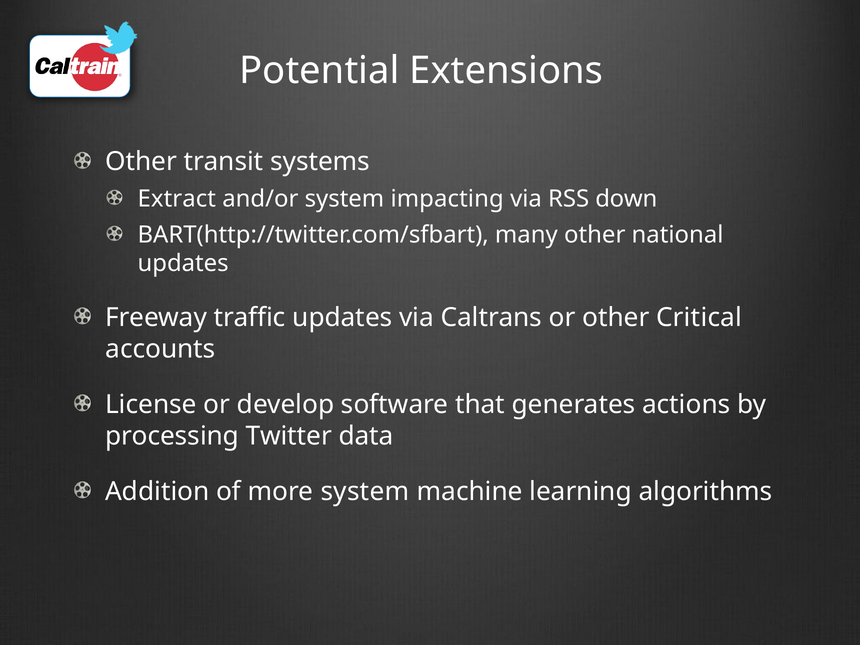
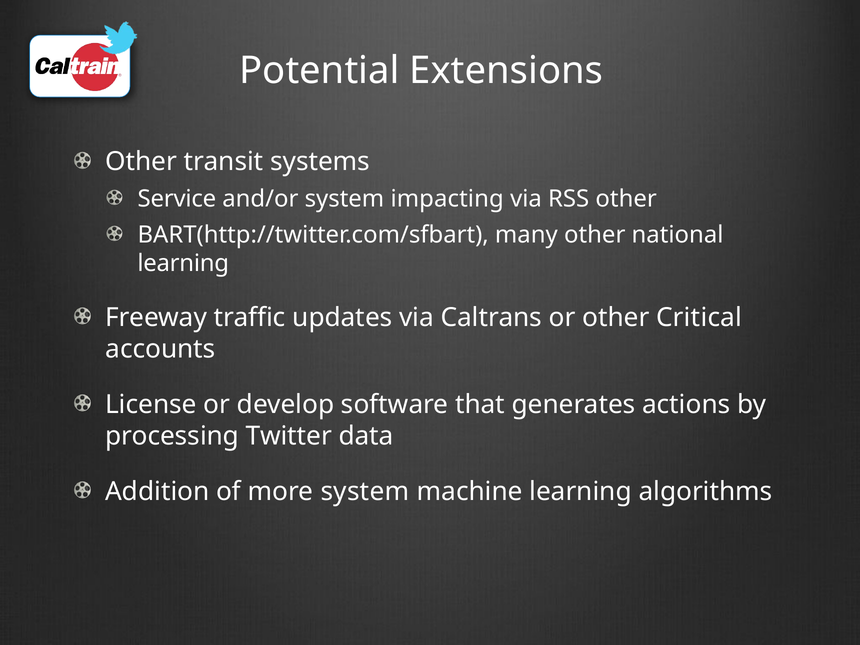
Extract: Extract -> Service (177, 199)
RSS down: down -> other (626, 199)
updates: updates -> learning (183, 263)
